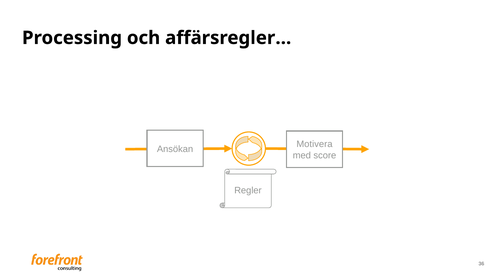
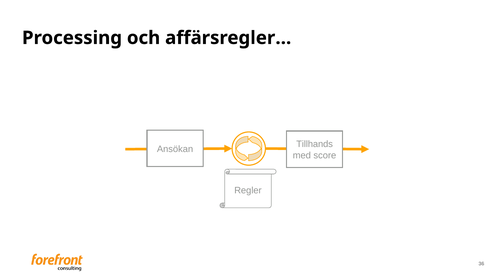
Motivera: Motivera -> Tillhands (315, 145)
